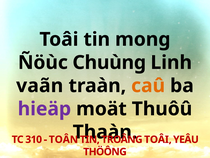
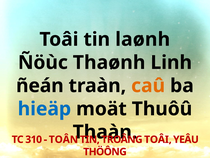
mong: mong -> laønh (143, 39)
Chuùng: Chuùng -> Thaønh (109, 62)
vaãn: vaãn -> ñeán (40, 85)
hieäp colour: purple -> blue (44, 109)
